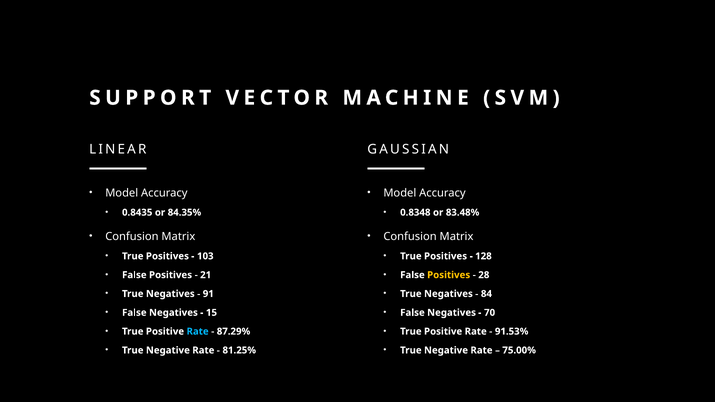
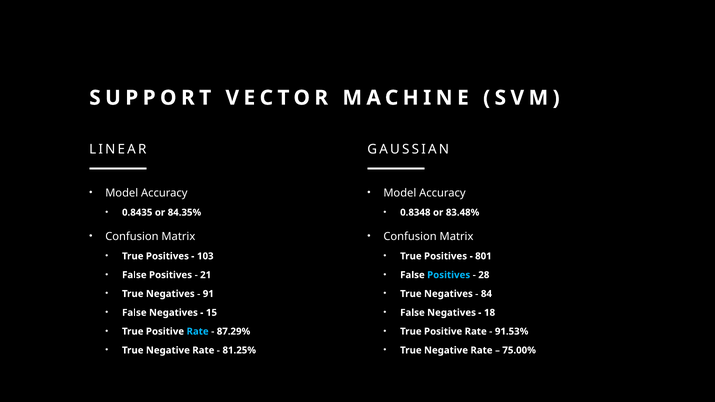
128: 128 -> 801 (483, 256)
Positives colour: yellow -> light blue (449, 275)
70: 70 -> 18 (490, 313)
